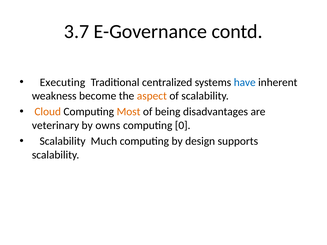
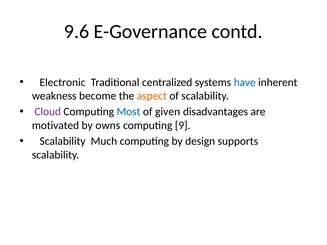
3.7: 3.7 -> 9.6 (77, 32)
Executing: Executing -> Electronic (63, 82)
Cloud colour: orange -> purple (48, 112)
Most colour: orange -> blue (129, 112)
being: being -> given (168, 112)
veterinary: veterinary -> motivated (55, 125)
0: 0 -> 9 (183, 125)
